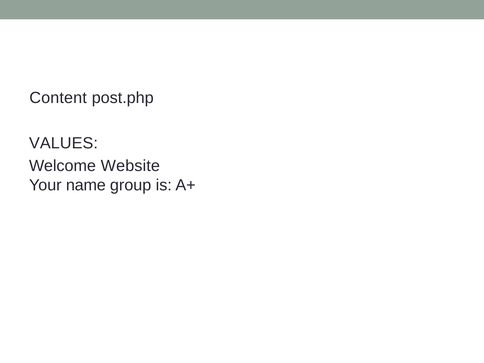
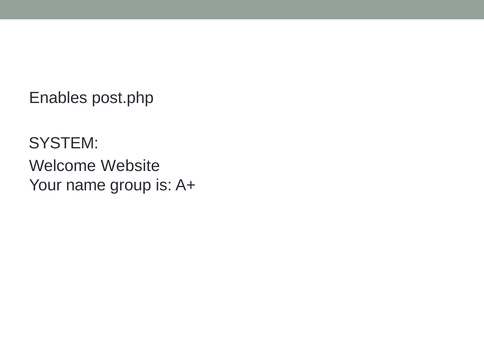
Content: Content -> Enables (58, 98)
VALUES: VALUES -> SYSTEM (64, 143)
